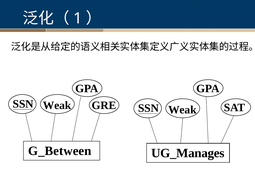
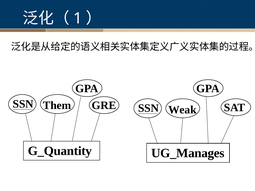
Weak: Weak -> Them (57, 106)
G_Between: G_Between -> G_Quantity (60, 151)
